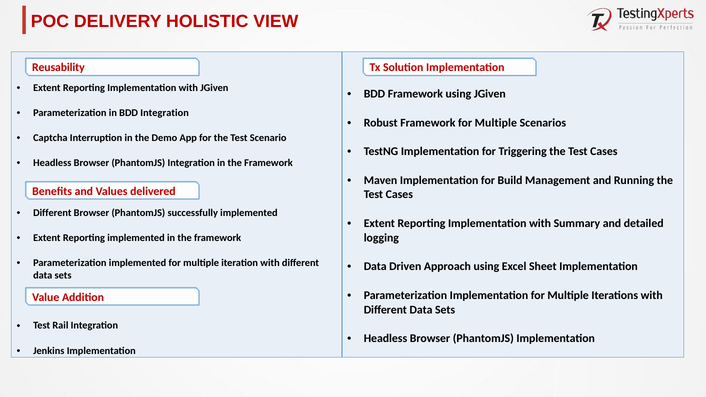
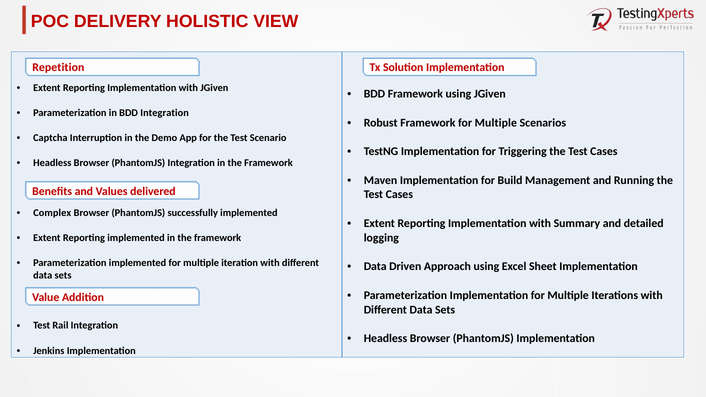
Reusability: Reusability -> Repetition (58, 68)
Different: Different -> Complex (52, 213)
